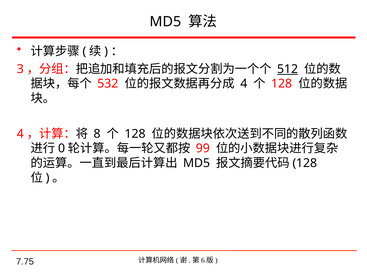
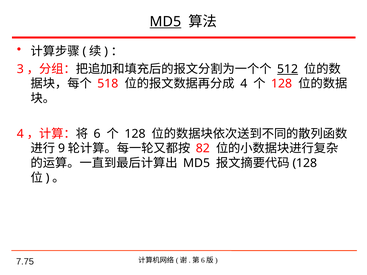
MD5 underline: none -> present (165, 22)
532: 532 -> 518 (108, 84)
8: 8 -> 6 (97, 134)
0: 0 -> 9 (62, 149)
99: 99 -> 82 (203, 149)
